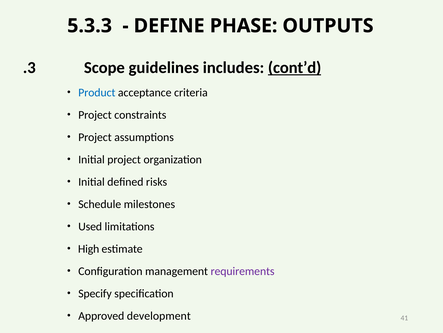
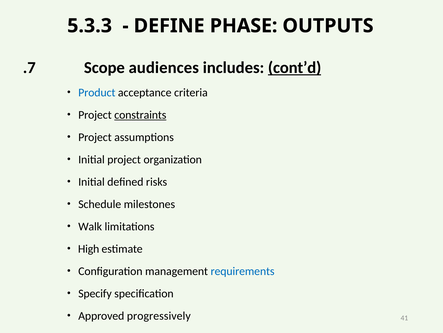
.3: .3 -> .7 (29, 68)
guidelines: guidelines -> audiences (164, 68)
constraints underline: none -> present (140, 115)
Used: Used -> Walk (90, 226)
requirements colour: purple -> blue (243, 271)
development: development -> progressively (159, 315)
